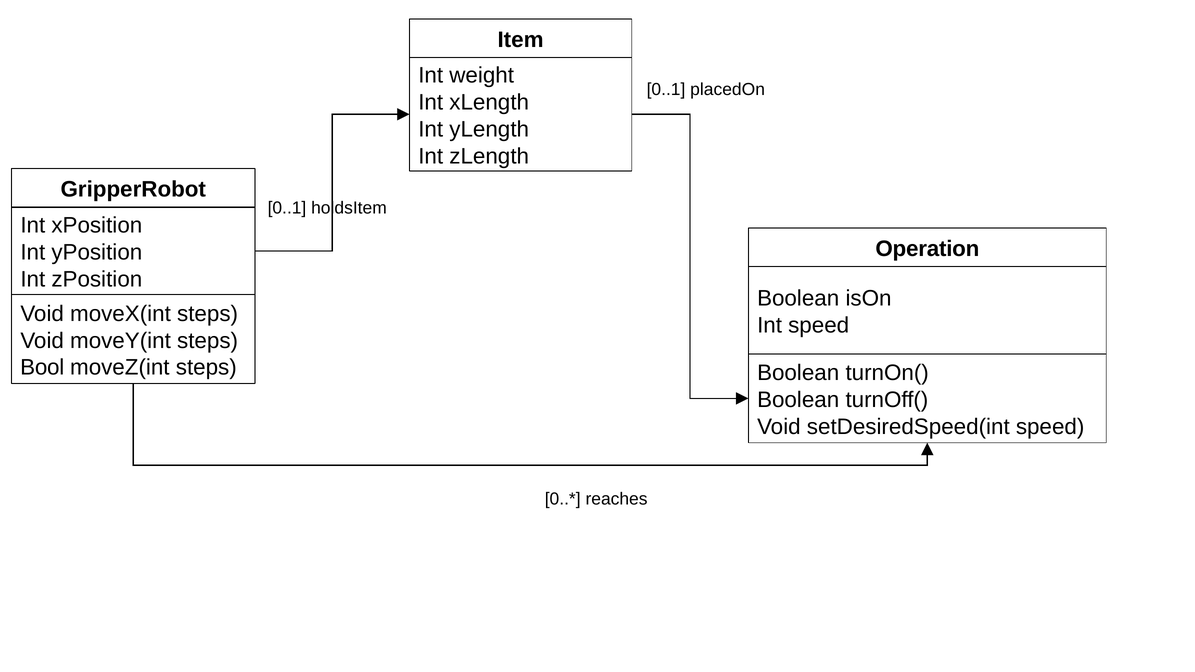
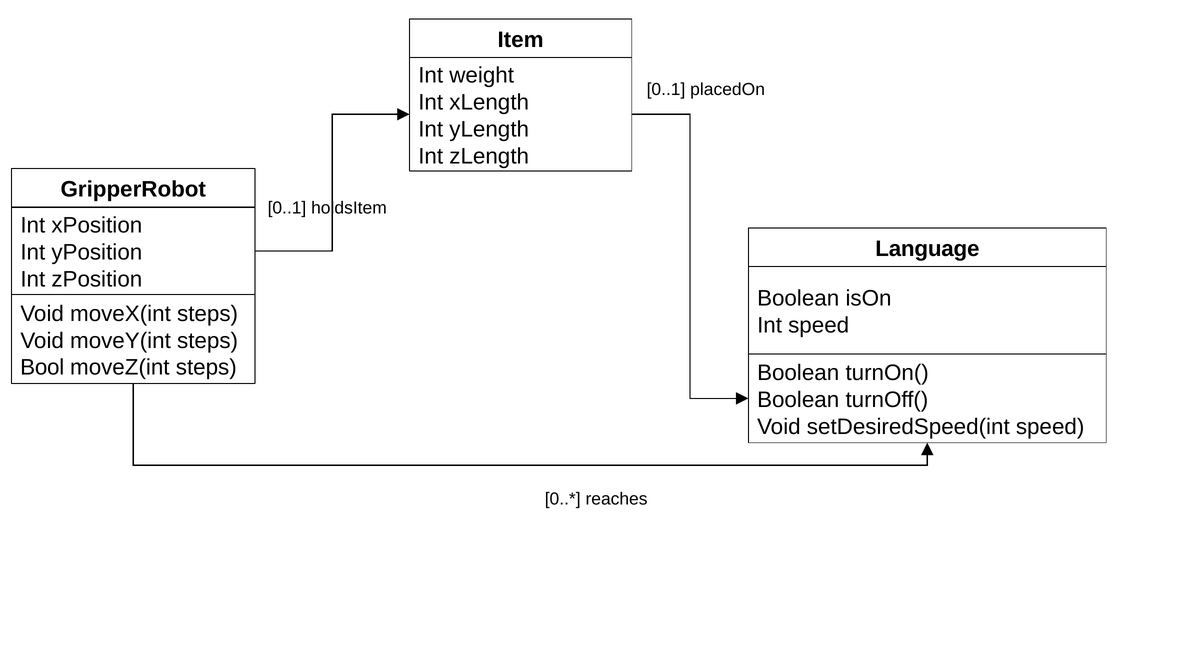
Operation: Operation -> Language (927, 249)
